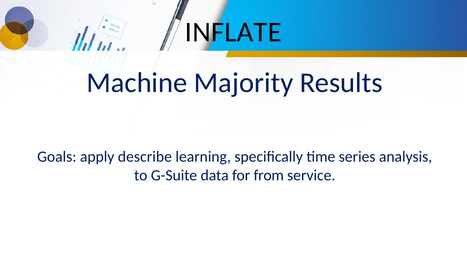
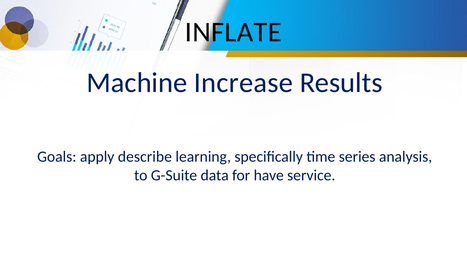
Majority: Majority -> Increase (244, 83)
from: from -> have (269, 175)
